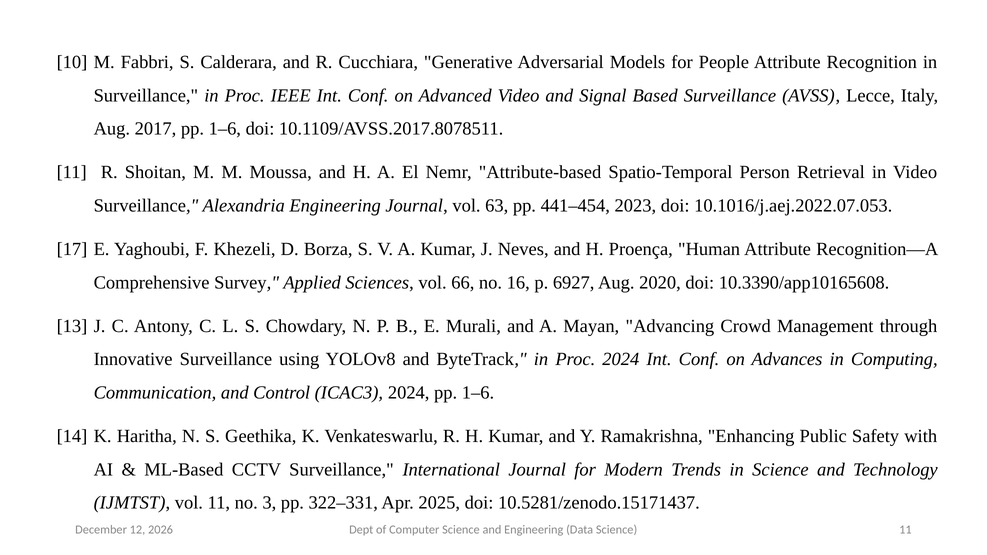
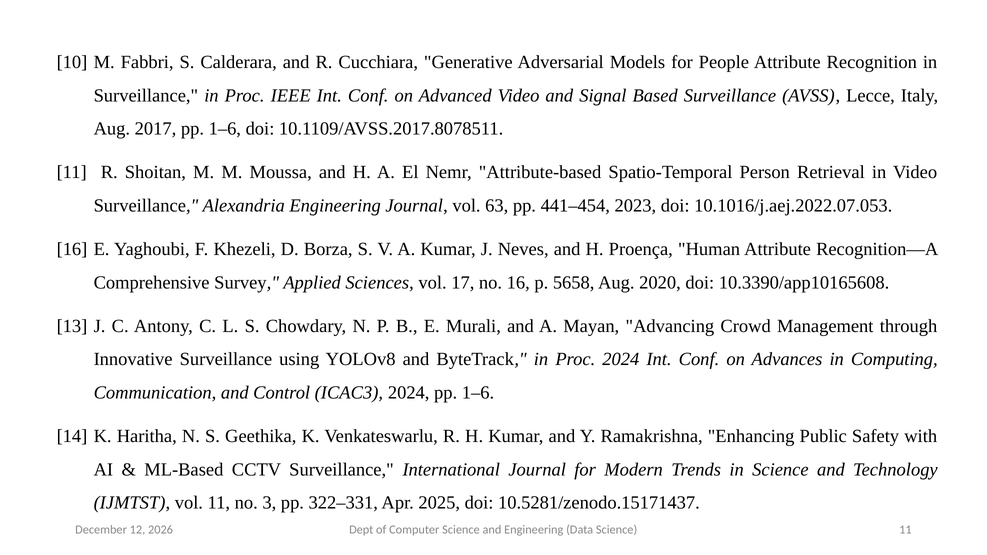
17: 17 -> 16 (72, 249)
66: 66 -> 17 (463, 283)
6927: 6927 -> 5658 (574, 283)
